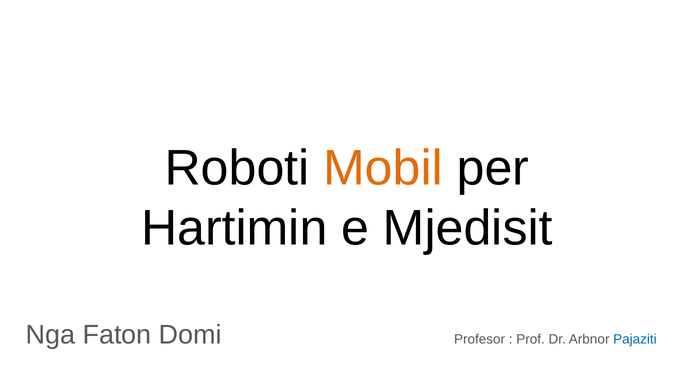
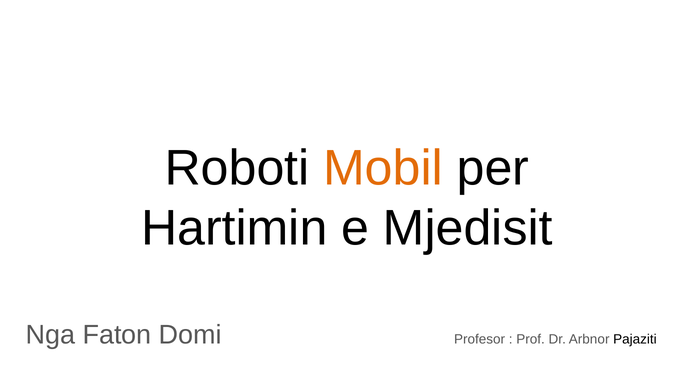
Pajaziti colour: blue -> black (635, 340)
